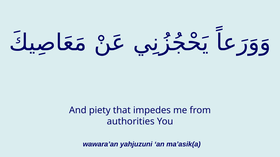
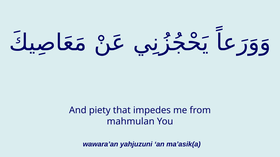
authorities: authorities -> mahmulan (131, 122)
